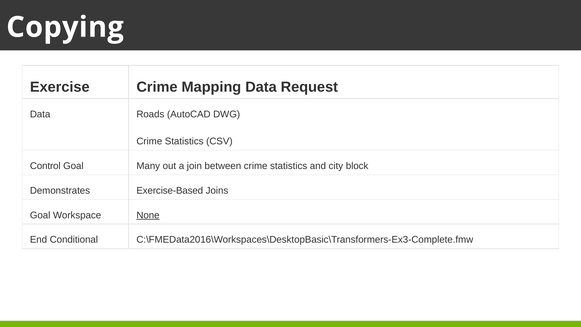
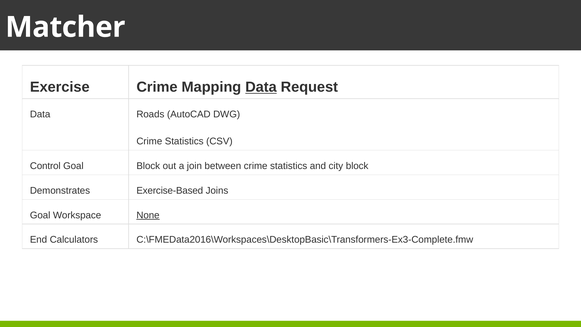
Copying: Copying -> Matcher (65, 27)
Data underline: none -> present (261, 87)
Goal Many: Many -> Block (148, 166)
Conditional: Conditional -> Calculators (74, 240)
